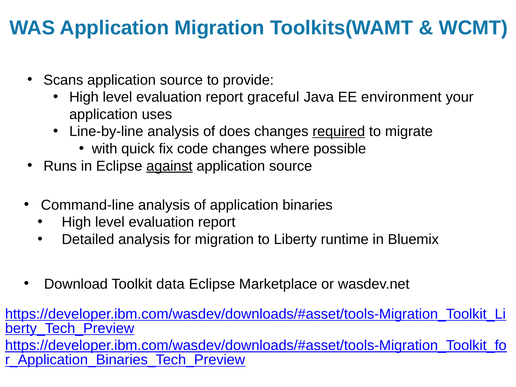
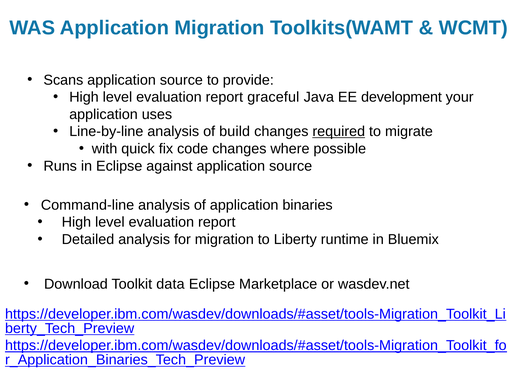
environment: environment -> development (401, 97)
does: does -> build (235, 132)
against underline: present -> none (169, 166)
